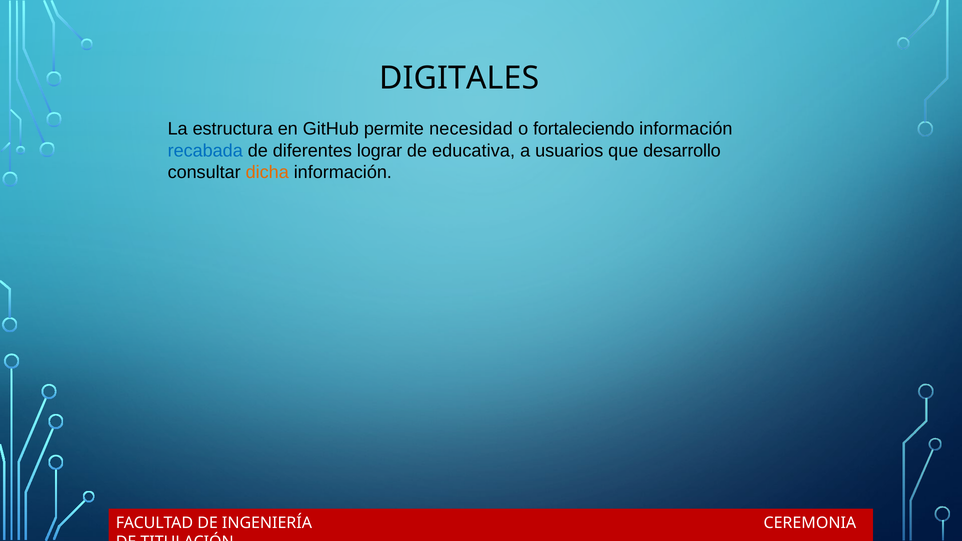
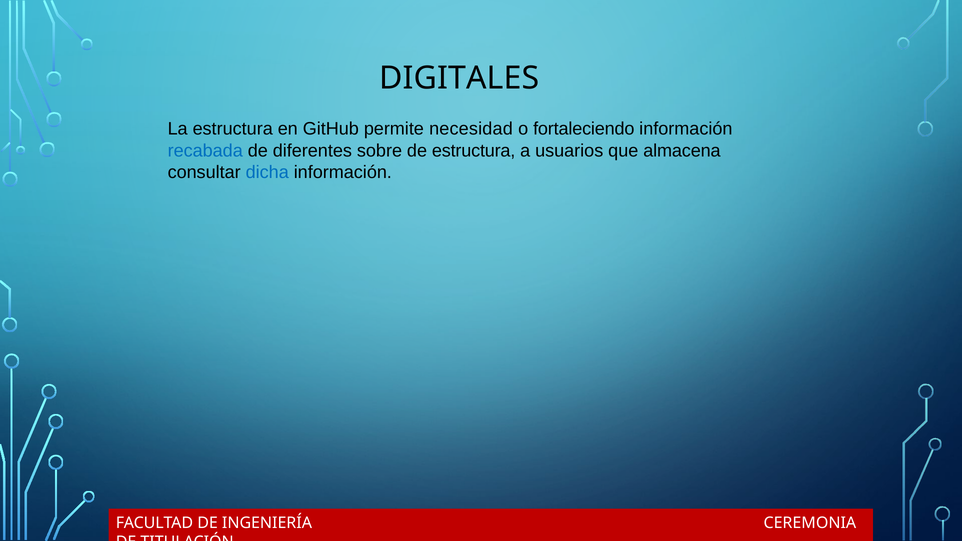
lograr: lograr -> sobre (379, 151)
de educativa: educativa -> estructura (474, 151)
desarrollo: desarrollo -> almacena (682, 151)
dicha colour: orange -> blue (267, 172)
